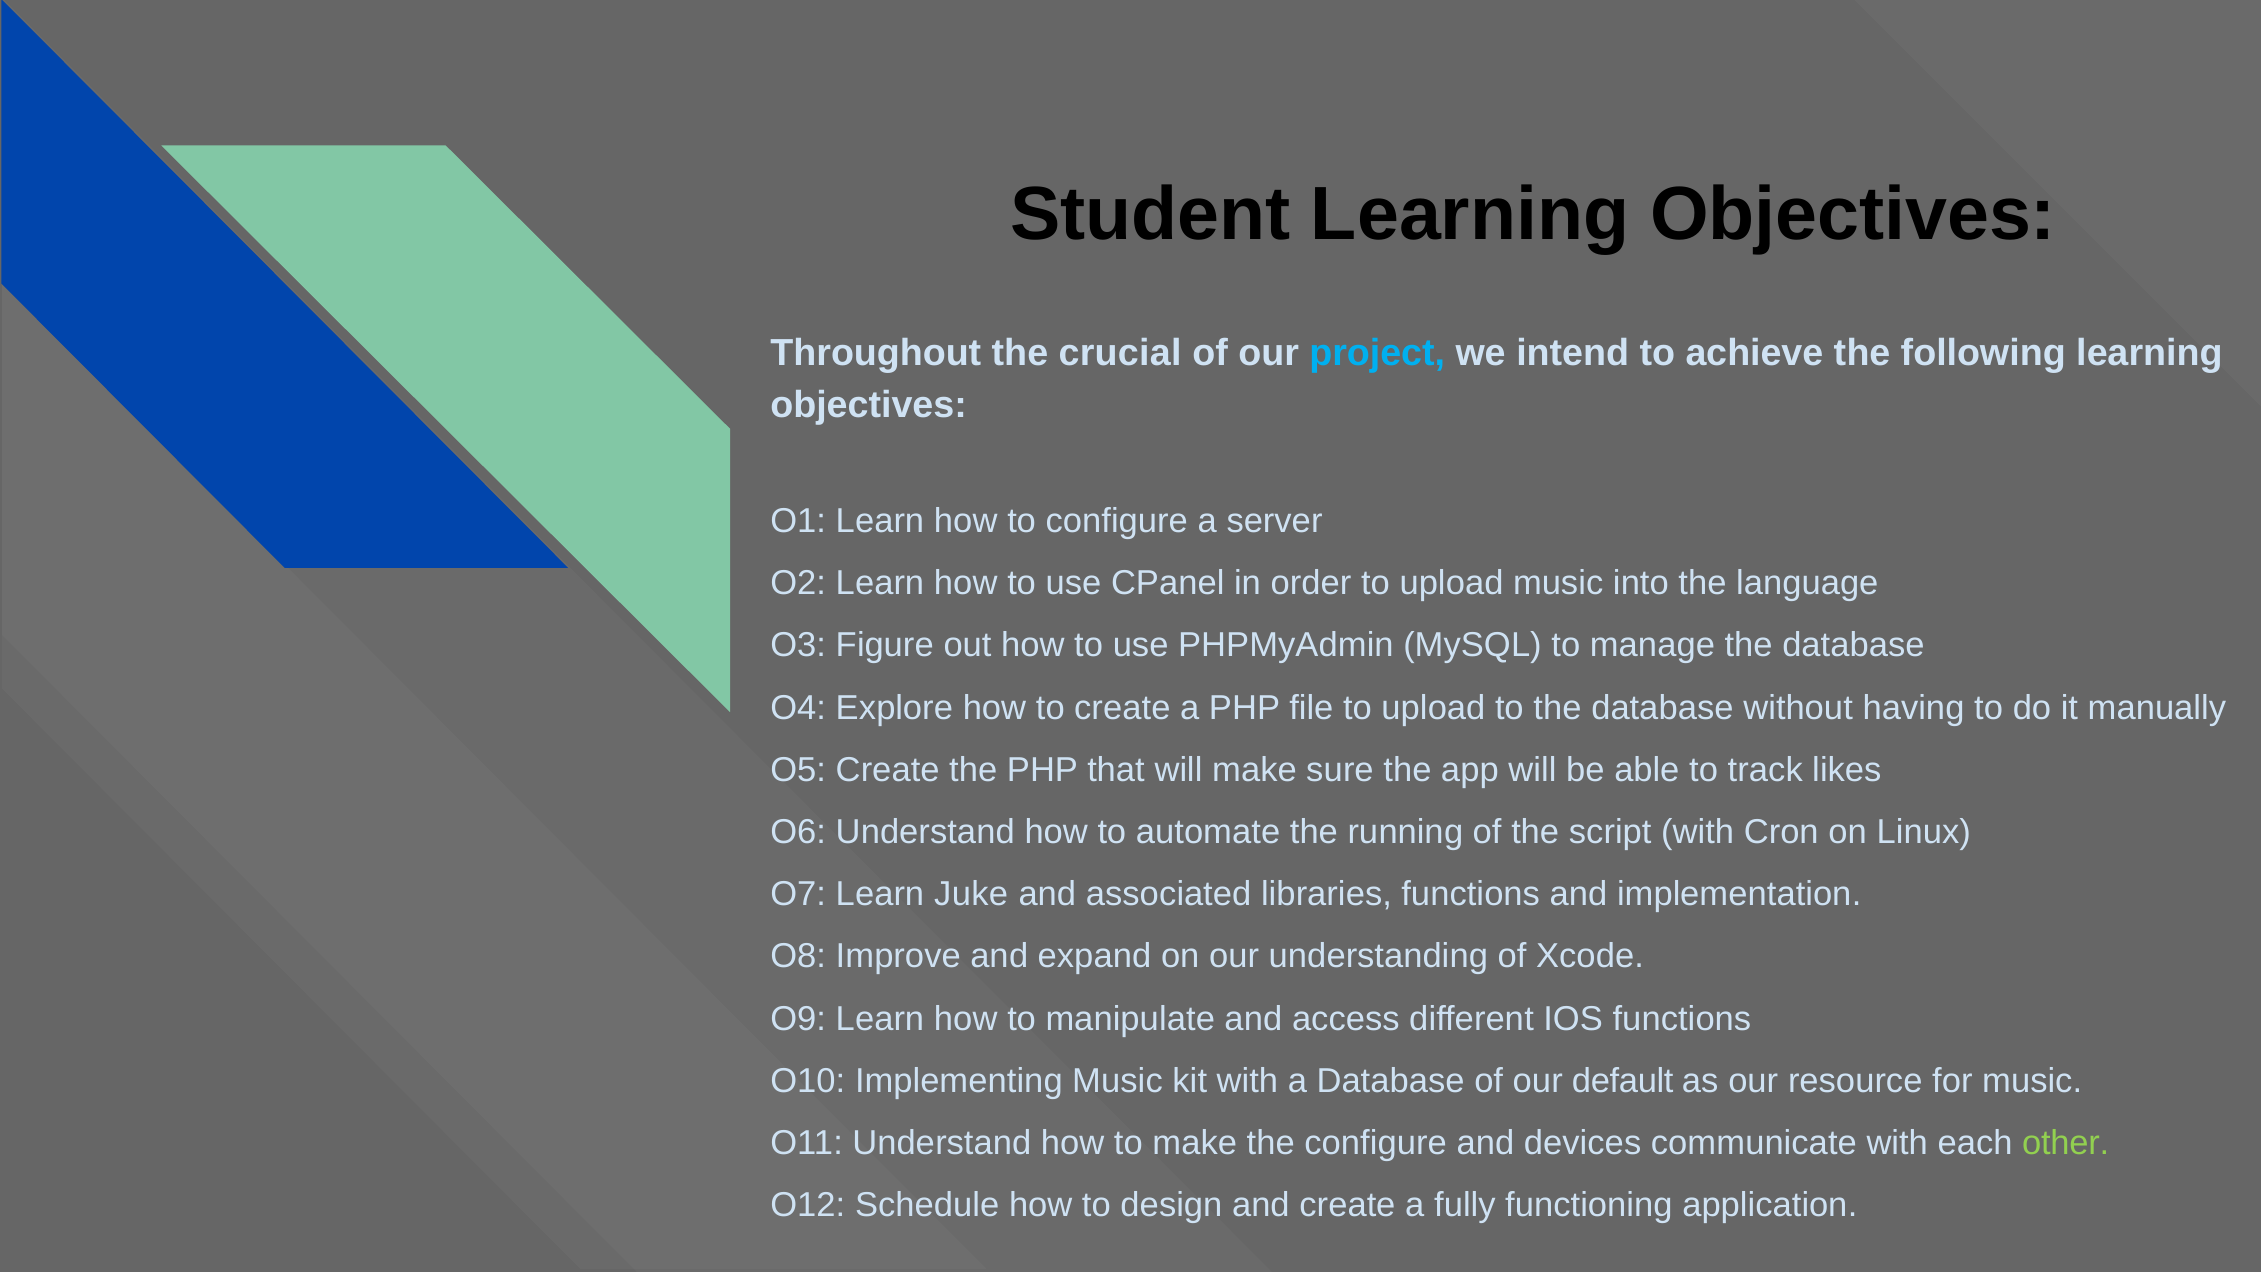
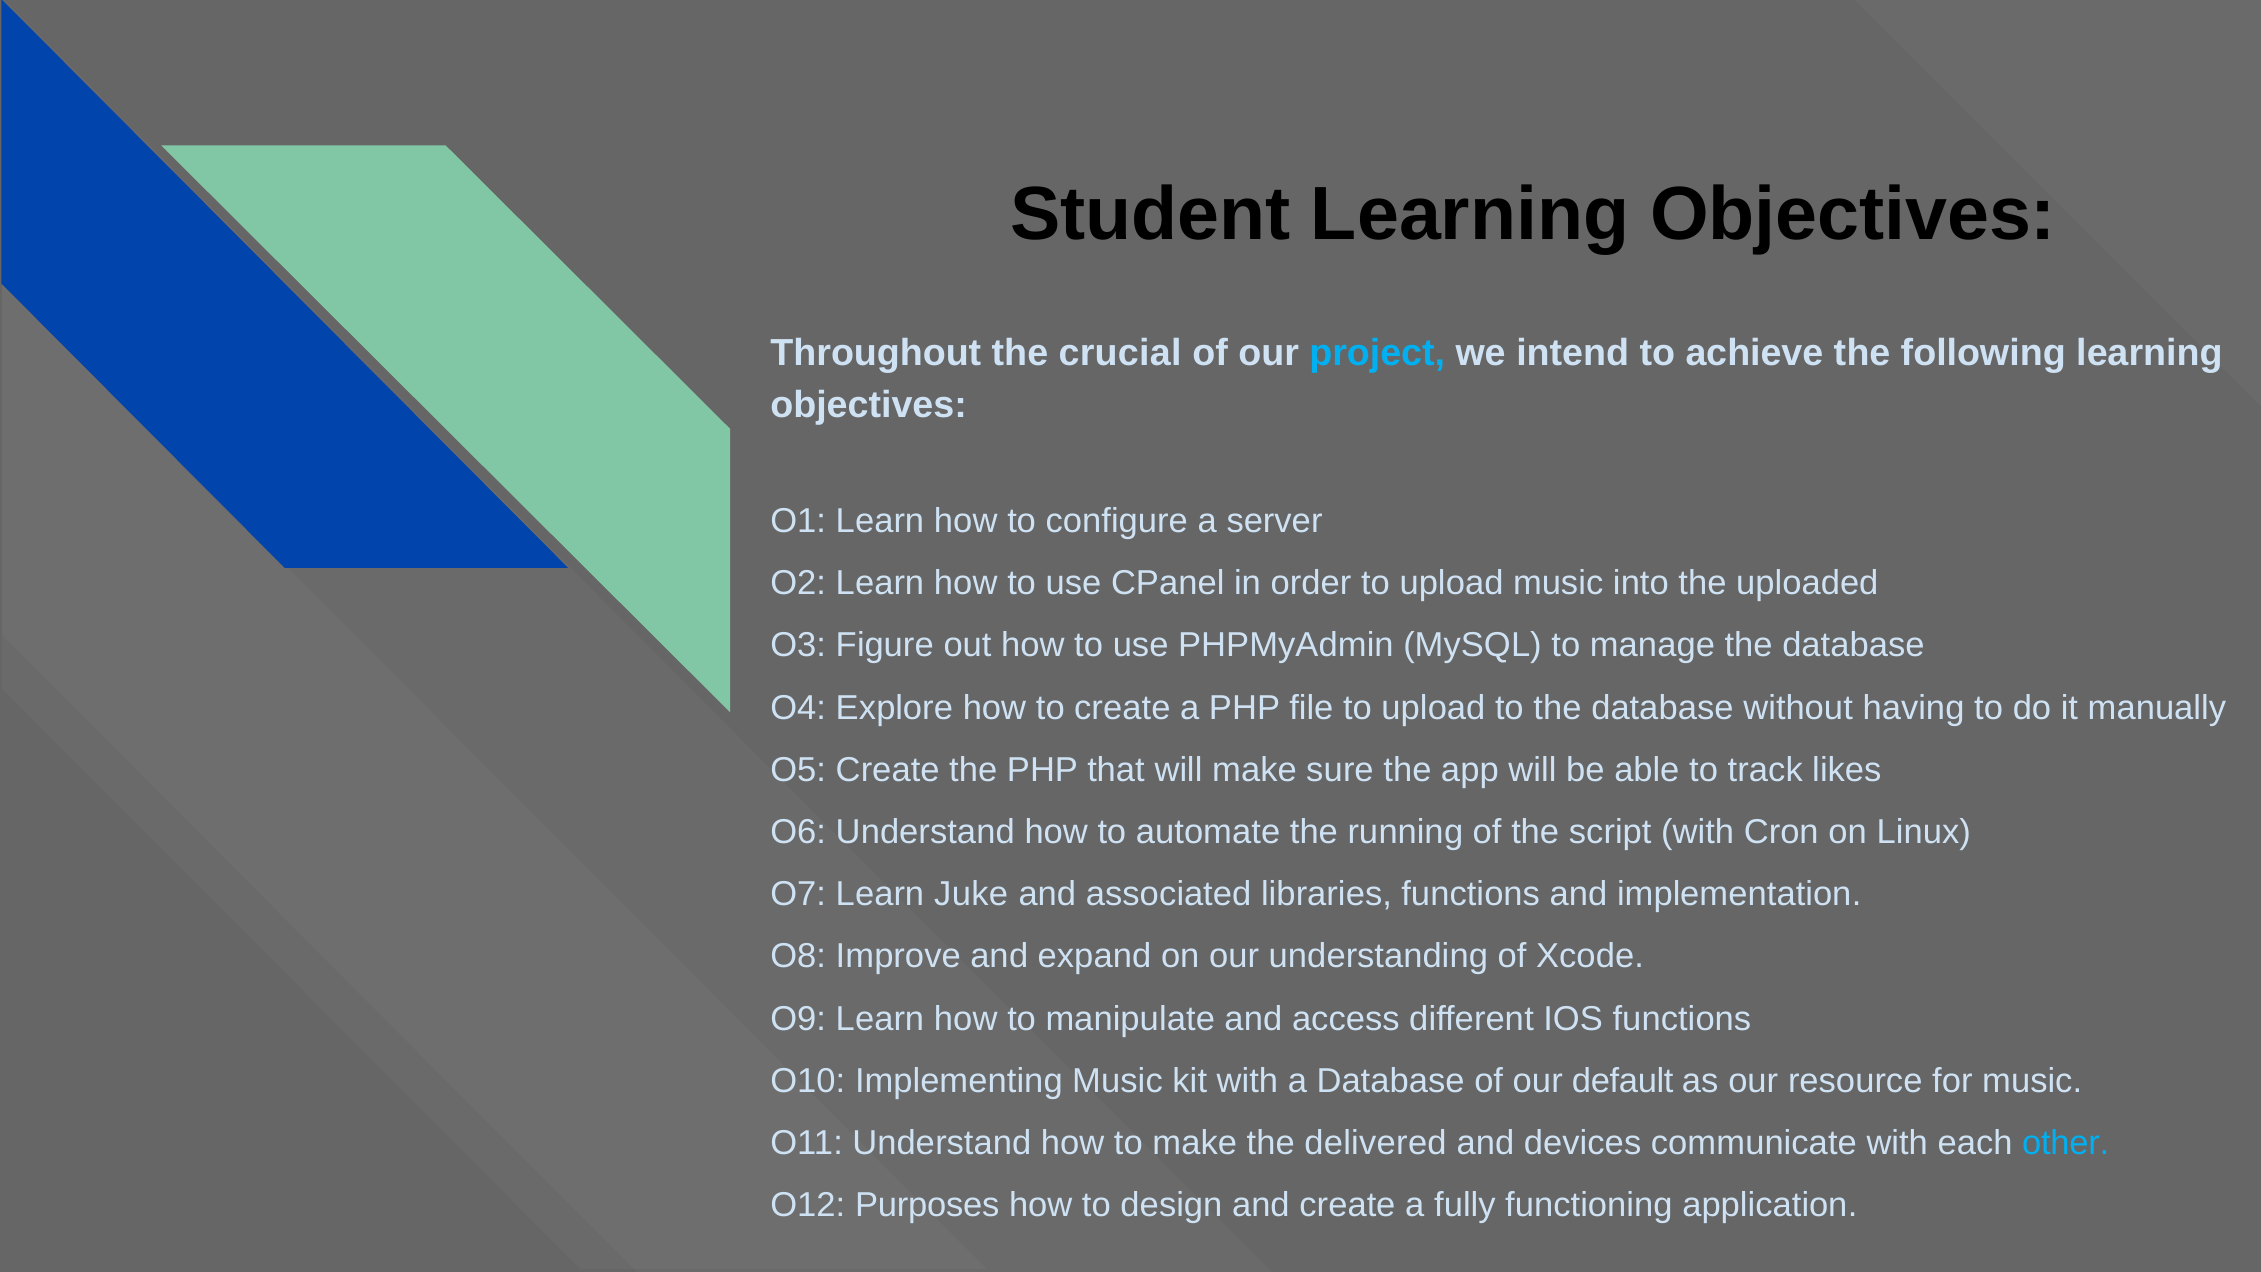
language: language -> uploaded (1807, 583)
the configure: configure -> delivered (1375, 1143)
other colour: light green -> light blue (2066, 1143)
Schedule: Schedule -> Purposes (927, 1205)
